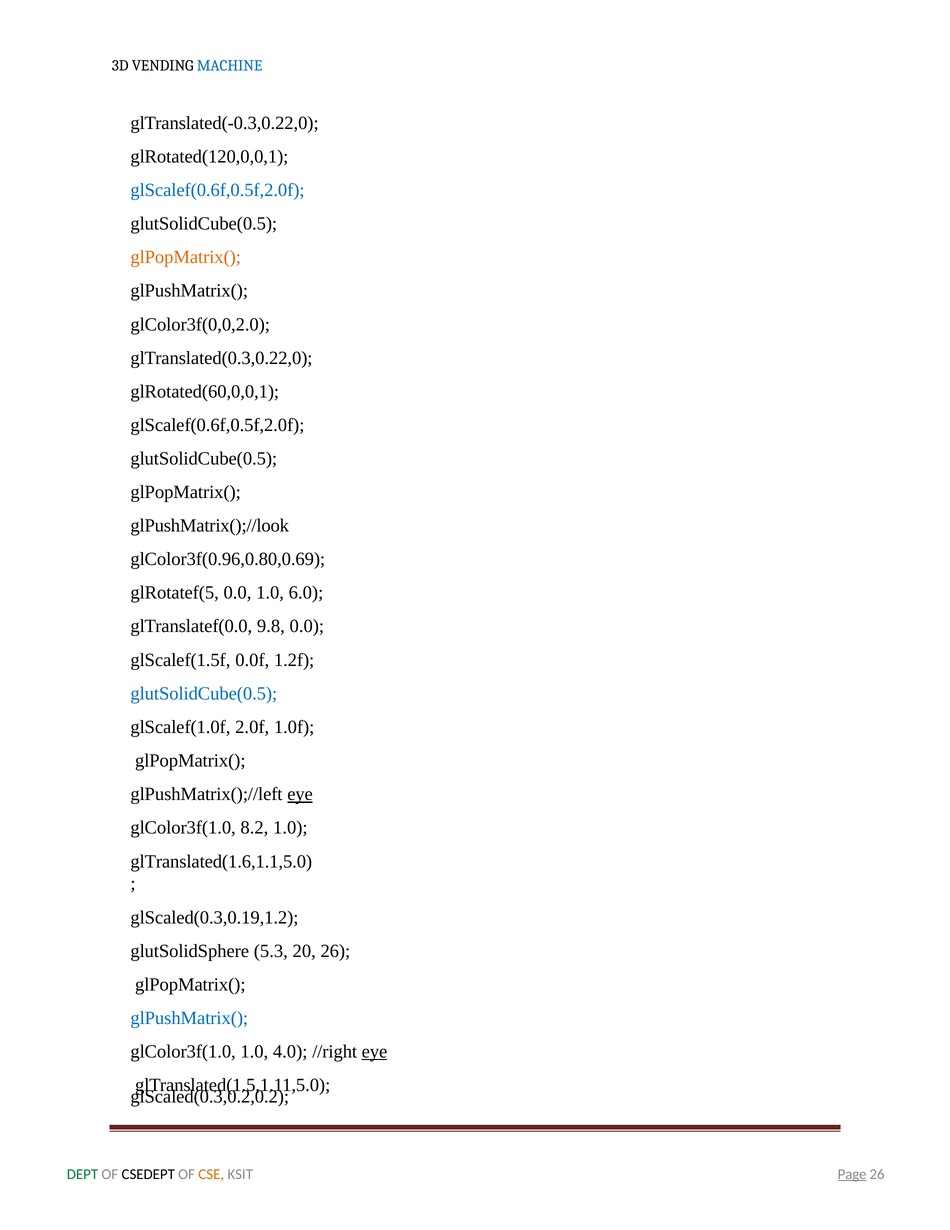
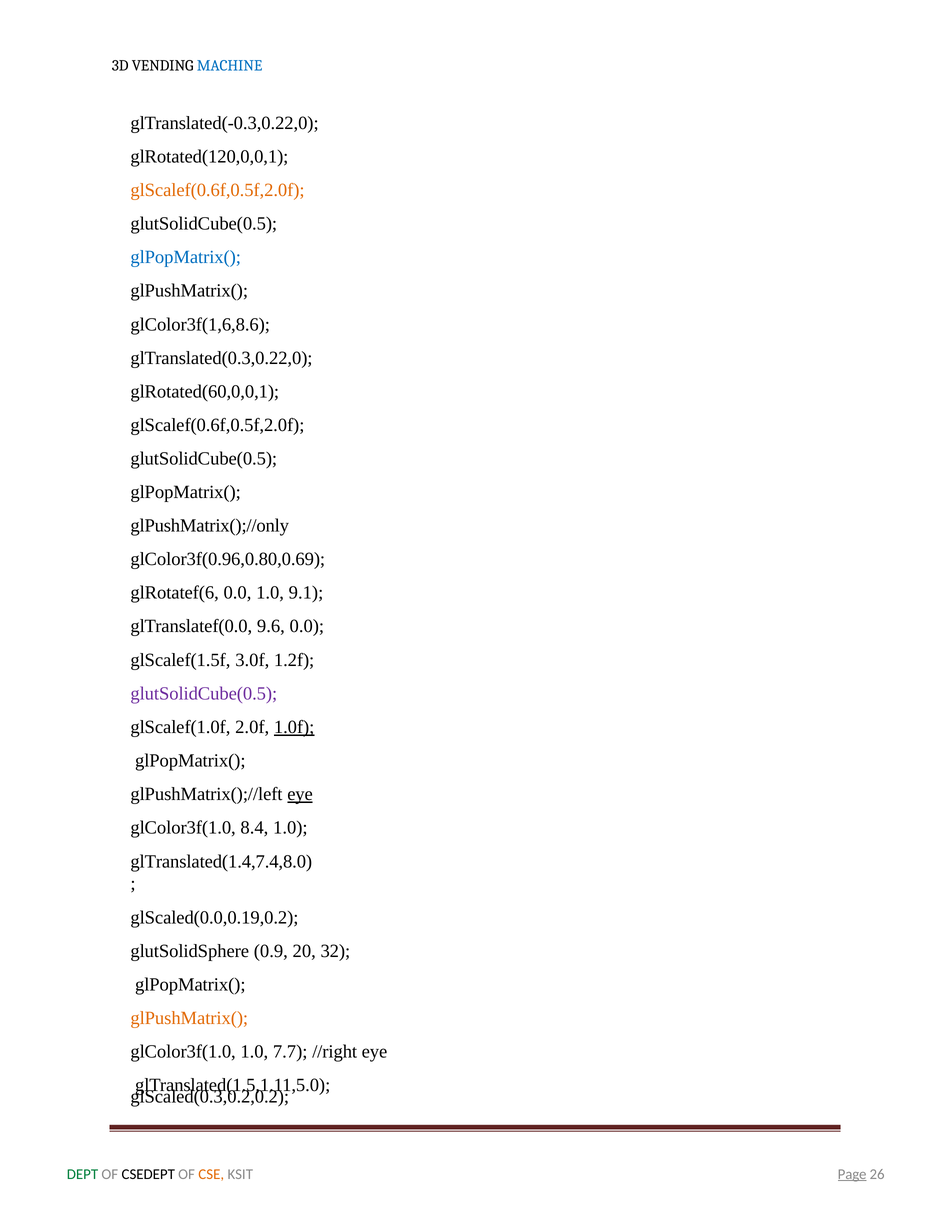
glScalef(0.6f,0.5f,2.0f colour: blue -> orange (217, 190)
glPopMatrix( colour: orange -> blue (186, 257)
glColor3f(0,0,2.0: glColor3f(0,0,2.0 -> glColor3f(1,6,8.6 (200, 324)
glPushMatrix();//look: glPushMatrix();//look -> glPushMatrix();//only (210, 525)
glRotatef(5: glRotatef(5 -> glRotatef(6 (175, 592)
6.0: 6.0 -> 9.1 (306, 592)
9.8: 9.8 -> 9.6 (271, 626)
0.0f: 0.0f -> 3.0f (252, 660)
glutSolidCube(0.5 colour: blue -> purple (204, 693)
1.0f underline: none -> present (294, 727)
8.2: 8.2 -> 8.4 (254, 827)
glTranslated(1.6,1.1,5.0: glTranslated(1.6,1.1,5.0 -> glTranslated(1.4,7.4,8.0 (221, 861)
glScaled(0.3,0.19,1.2: glScaled(0.3,0.19,1.2 -> glScaled(0.0,0.19,0.2 (214, 917)
5.3: 5.3 -> 0.9 (271, 951)
20 26: 26 -> 32 (335, 951)
glPushMatrix( colour: blue -> orange (189, 1018)
4.0: 4.0 -> 7.7 (290, 1051)
eye underline: present -> none (374, 1051)
